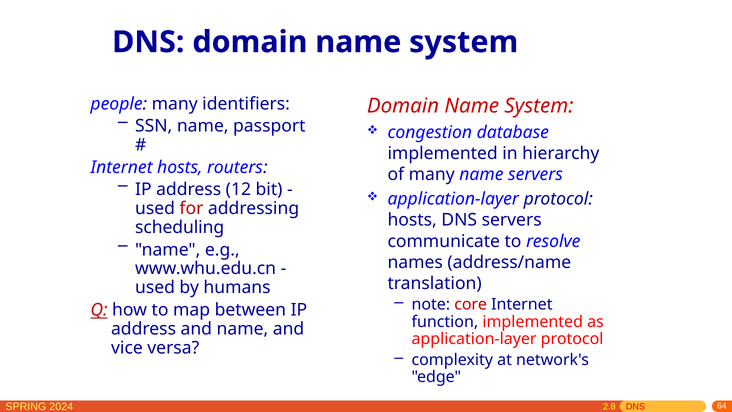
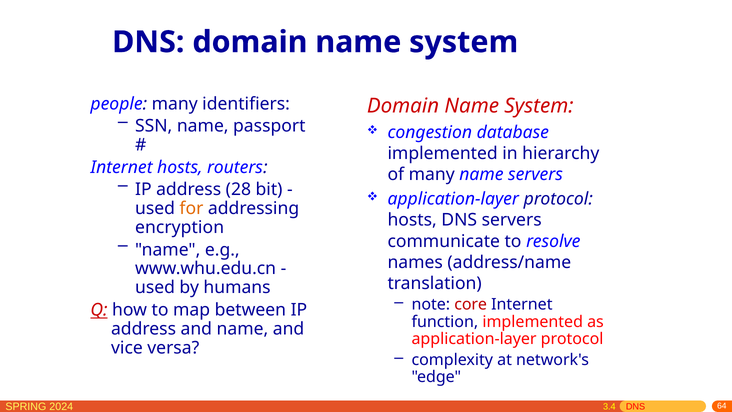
12: 12 -> 28 (238, 189)
for colour: red -> orange (191, 208)
scheduling: scheduling -> encryption (180, 227)
2.8: 2.8 -> 3.4 (609, 407)
